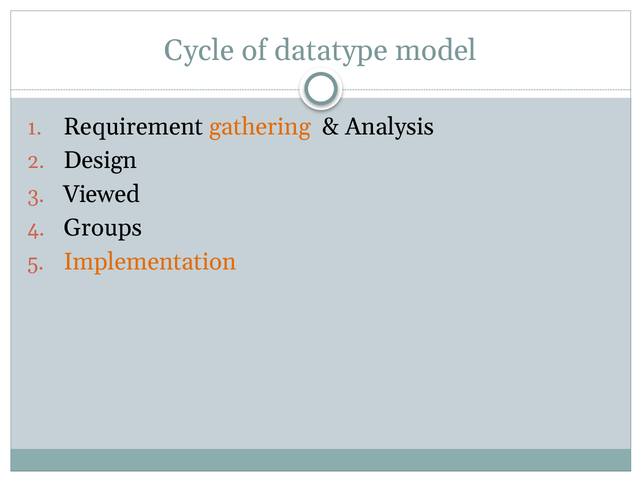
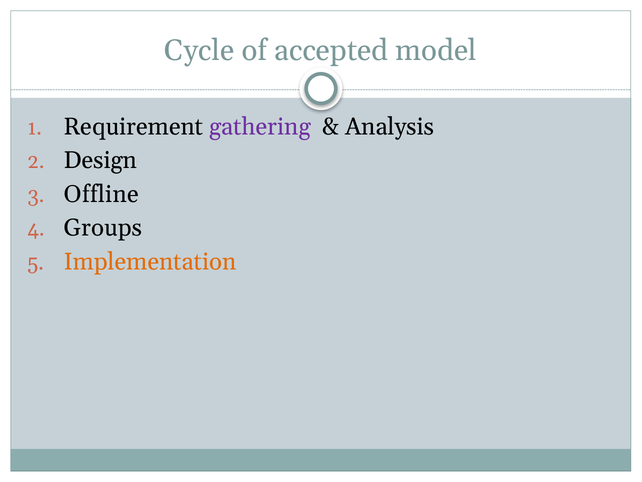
datatype: datatype -> accepted (331, 51)
gathering colour: orange -> purple (260, 127)
Viewed: Viewed -> Offline (101, 194)
